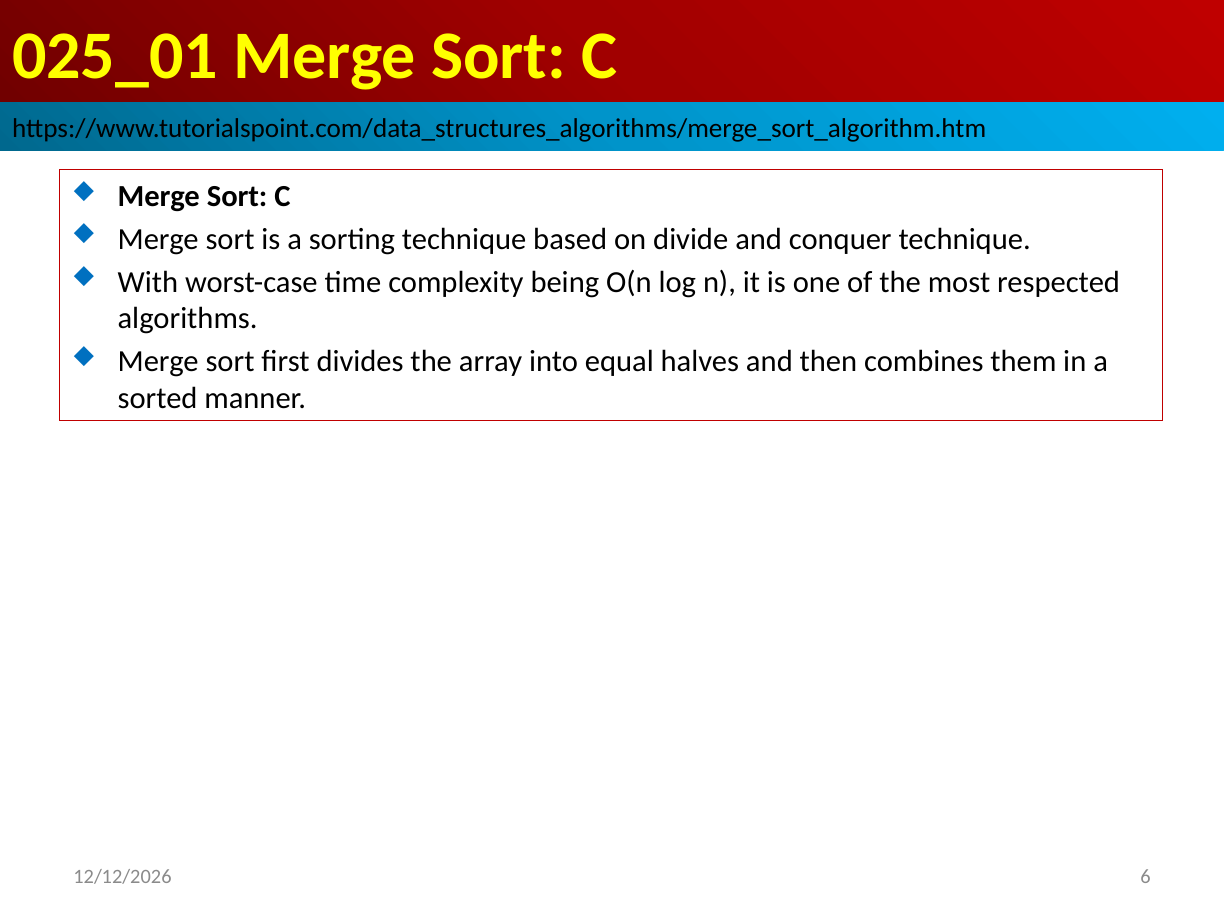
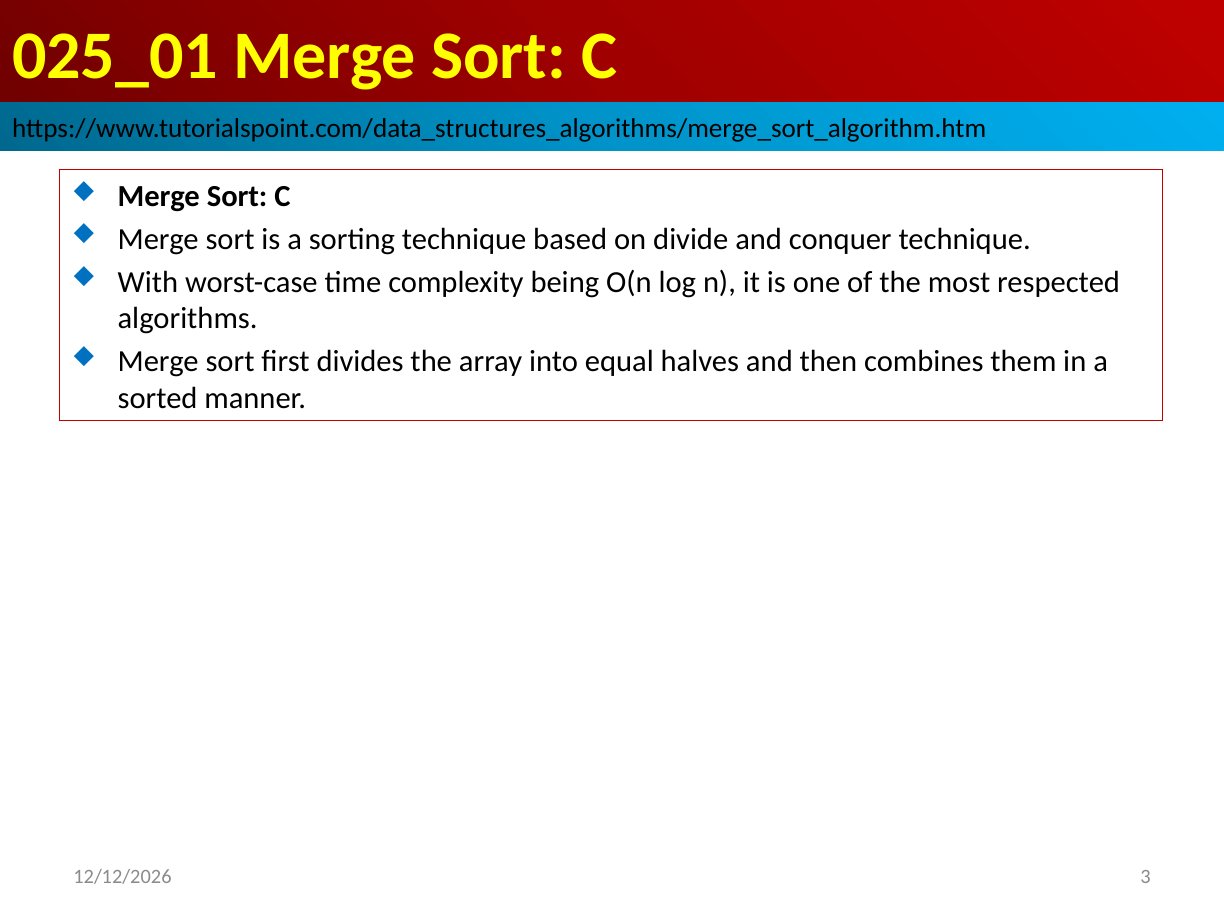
6: 6 -> 3 (1146, 876)
